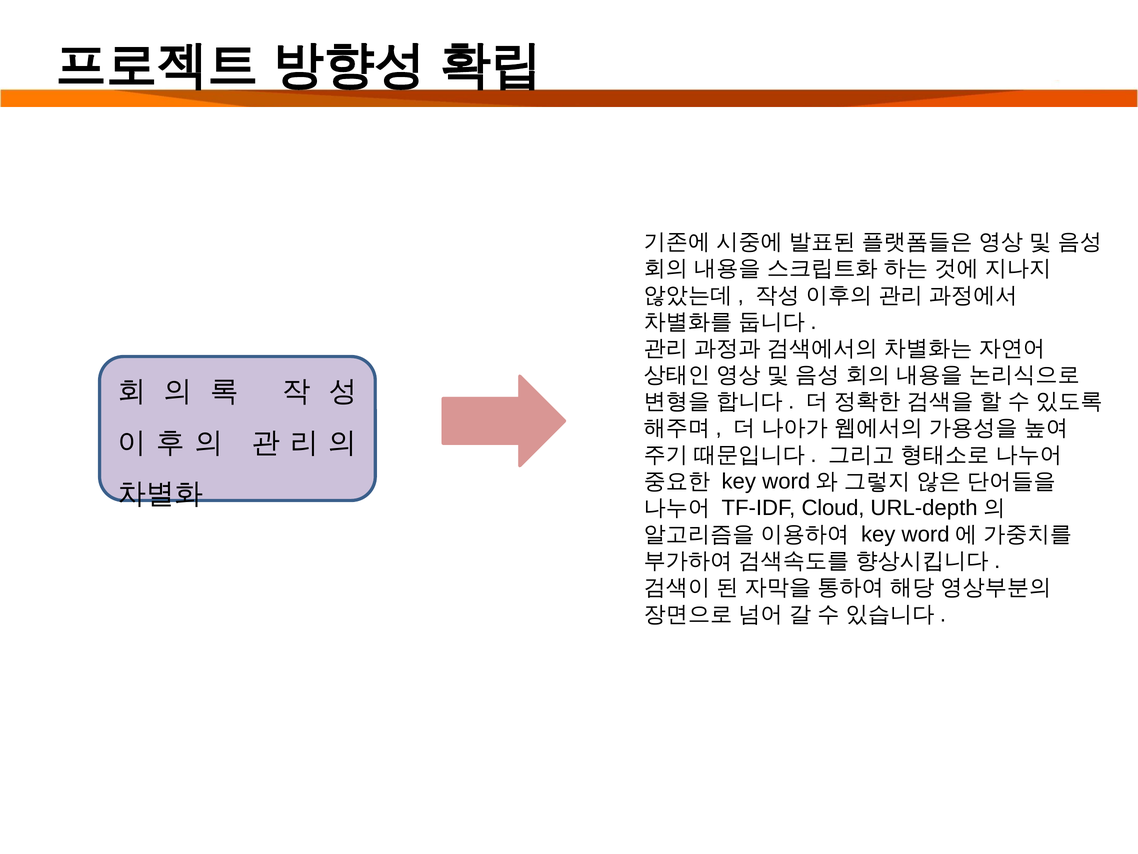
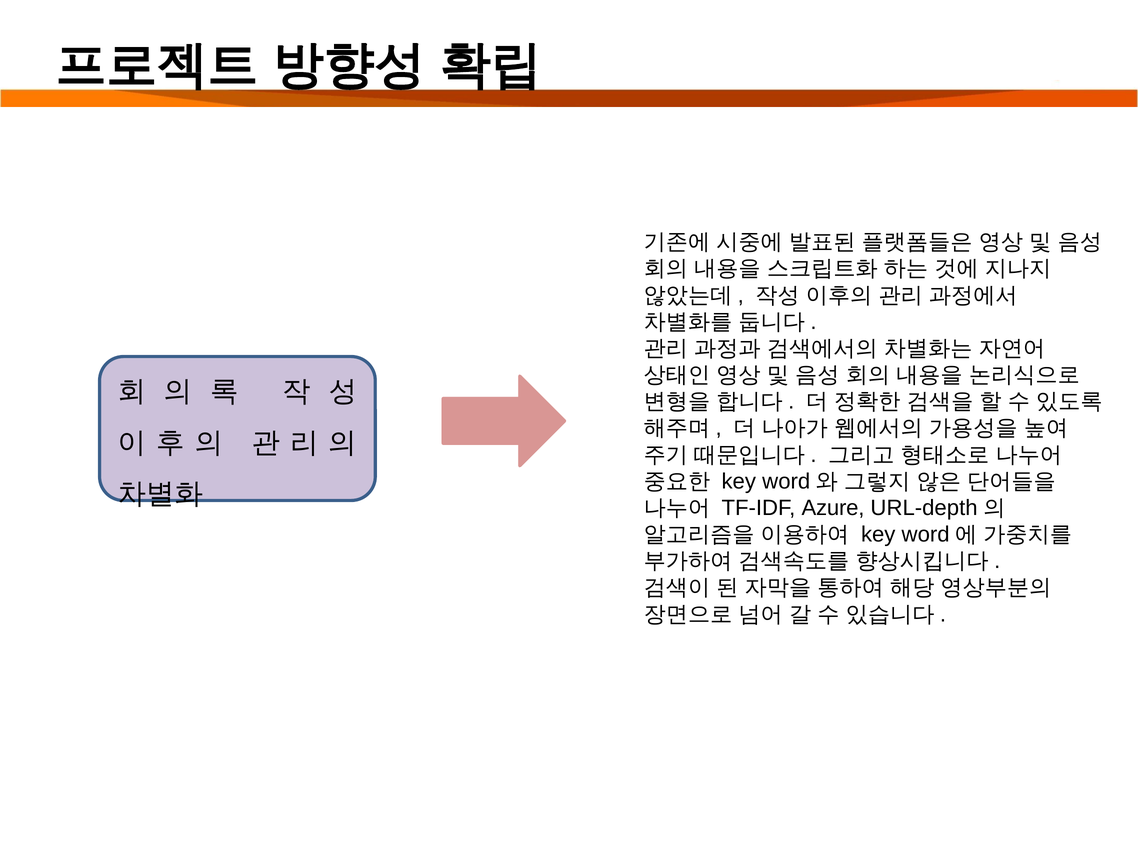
Cloud: Cloud -> Azure (833, 508)
